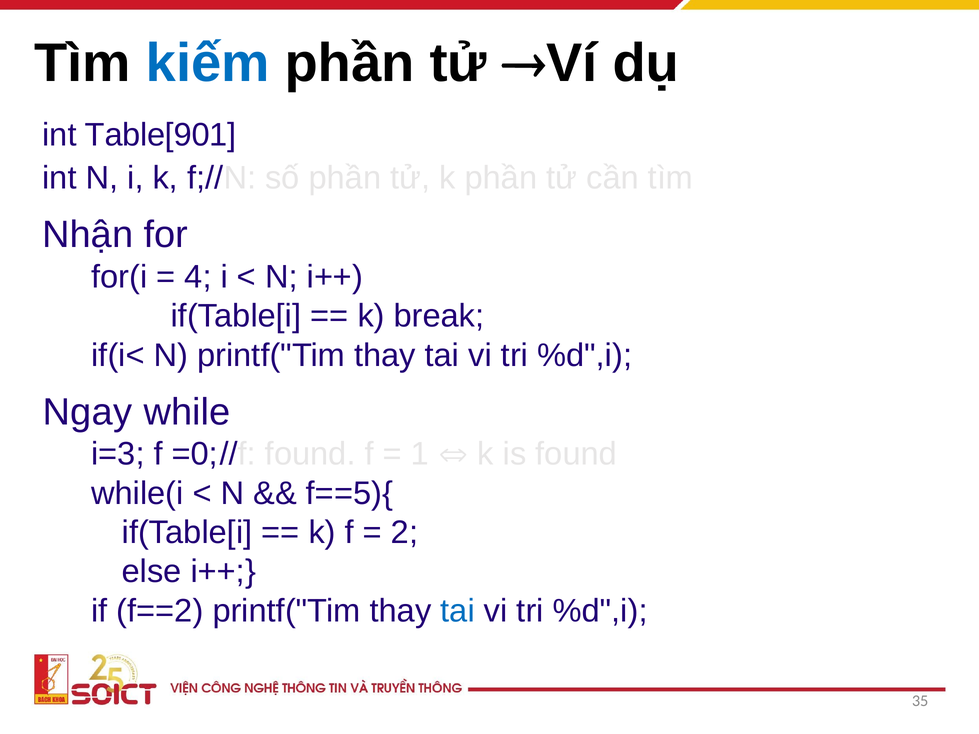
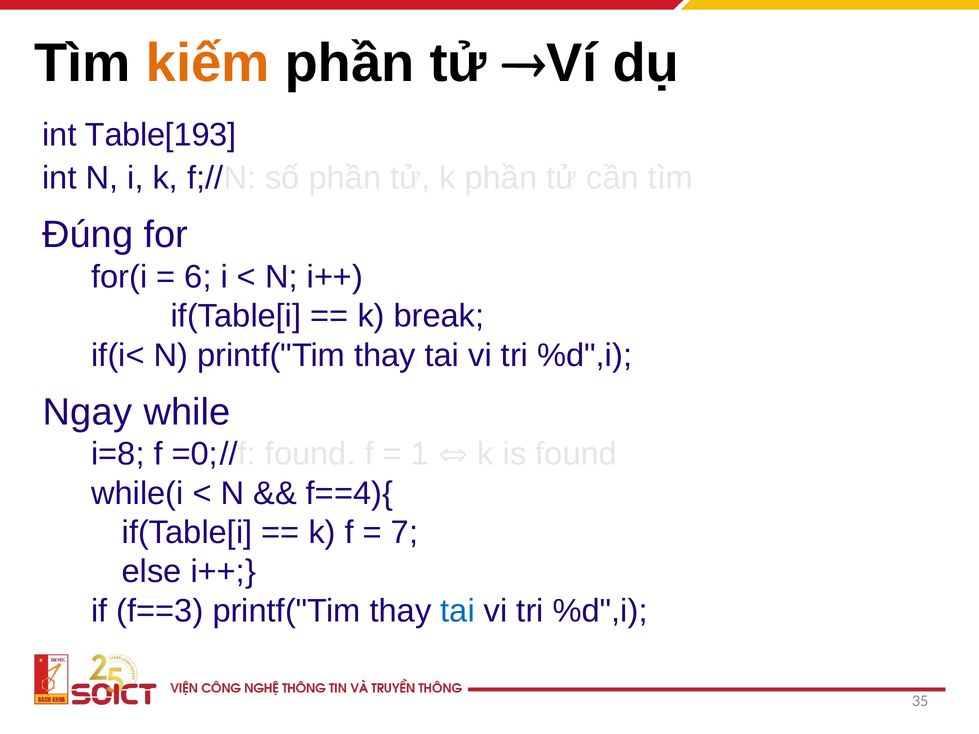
kiếm colour: blue -> orange (208, 63)
Table[901: Table[901 -> Table[193 (161, 135)
Nhận: Nhận -> Đúng (88, 235)
4: 4 -> 6 (198, 277)
i=3: i=3 -> i=8 (118, 454)
f==5){: f==5){ -> f==4){ (349, 493)
2: 2 -> 7 (404, 533)
f==2: f==2 -> f==3 (160, 611)
